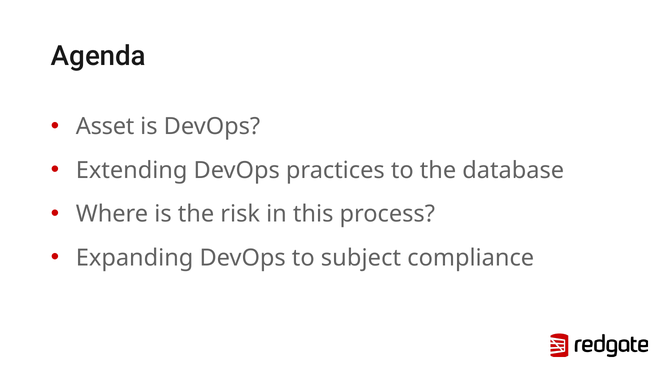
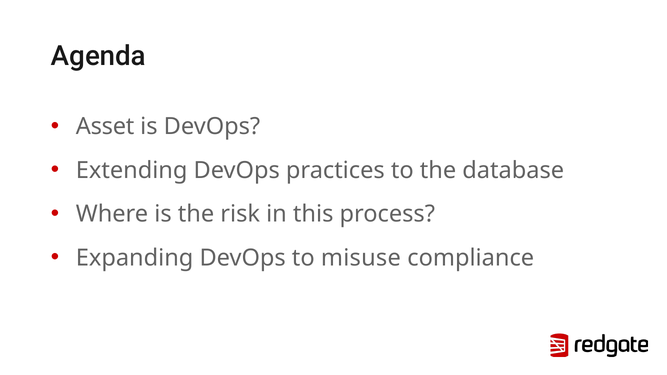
subject: subject -> misuse (361, 258)
